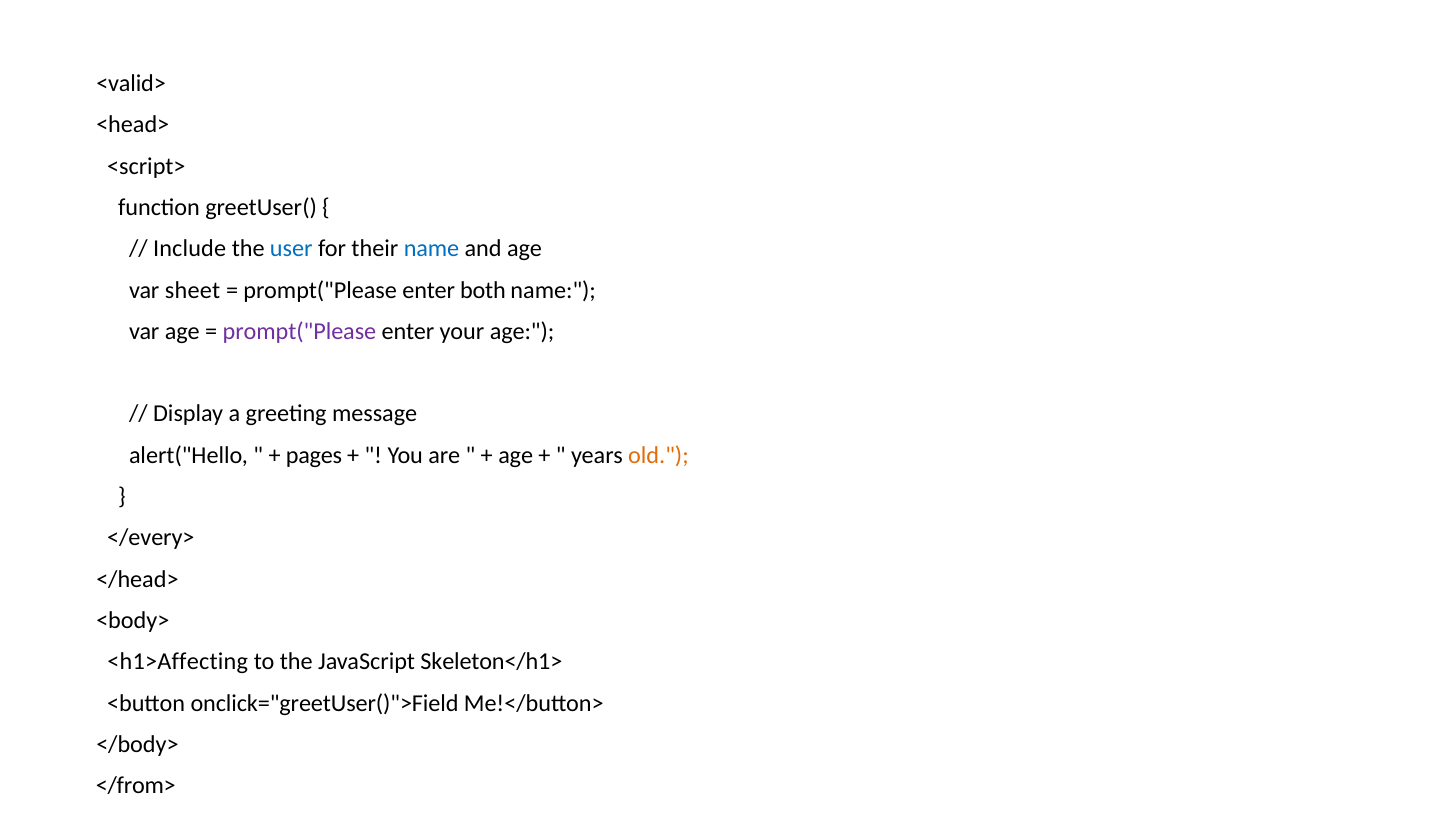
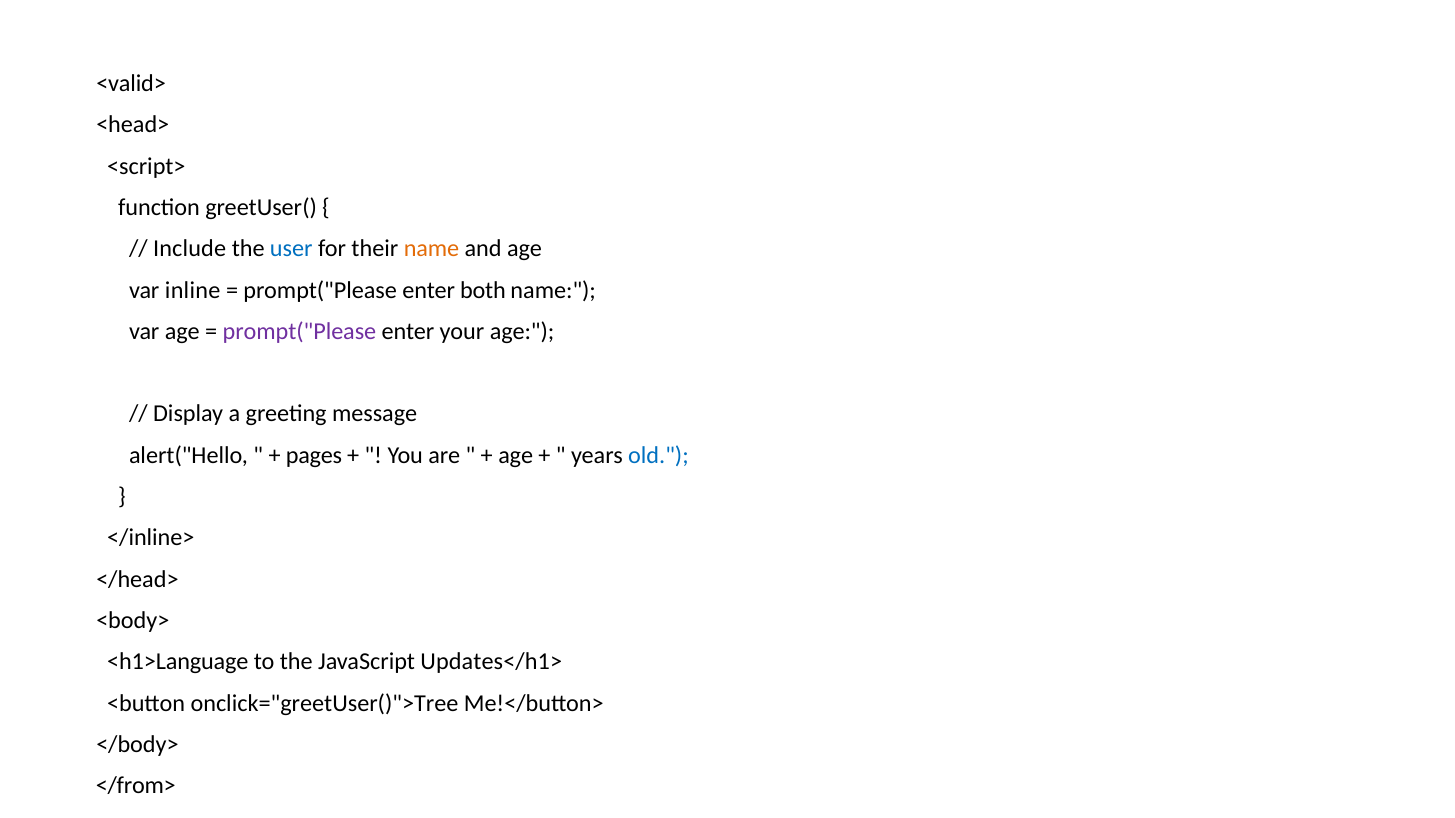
name colour: blue -> orange (432, 249)
sheet: sheet -> inline (193, 290)
old colour: orange -> blue (658, 455)
</every>: </every> -> </inline> (151, 538)
<h1>Affecting: <h1>Affecting -> <h1>Language (178, 662)
Skeleton</h1>: Skeleton</h1> -> Updates</h1> (491, 662)
onclick="greetUser()">Field: onclick="greetUser()">Field -> onclick="greetUser()">Tree (324, 703)
